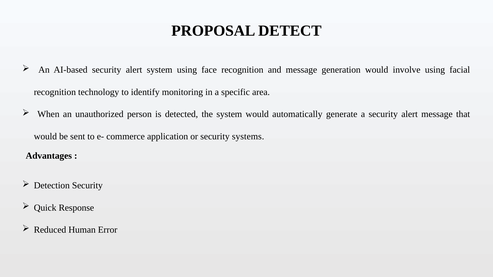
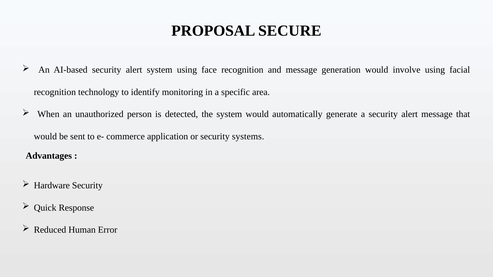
DETECT: DETECT -> SECURE (290, 31)
Detection: Detection -> Hardware (52, 186)
